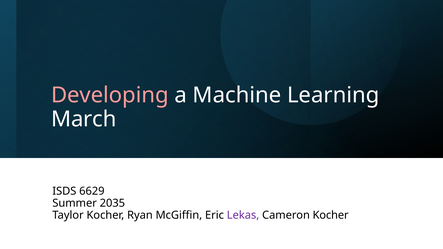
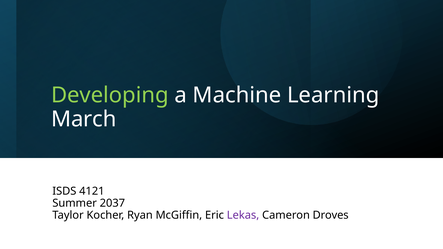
Developing colour: pink -> light green (110, 95)
6629: 6629 -> 4121 (92, 191)
2035: 2035 -> 2037 (112, 203)
Cameron Kocher: Kocher -> Droves (331, 215)
